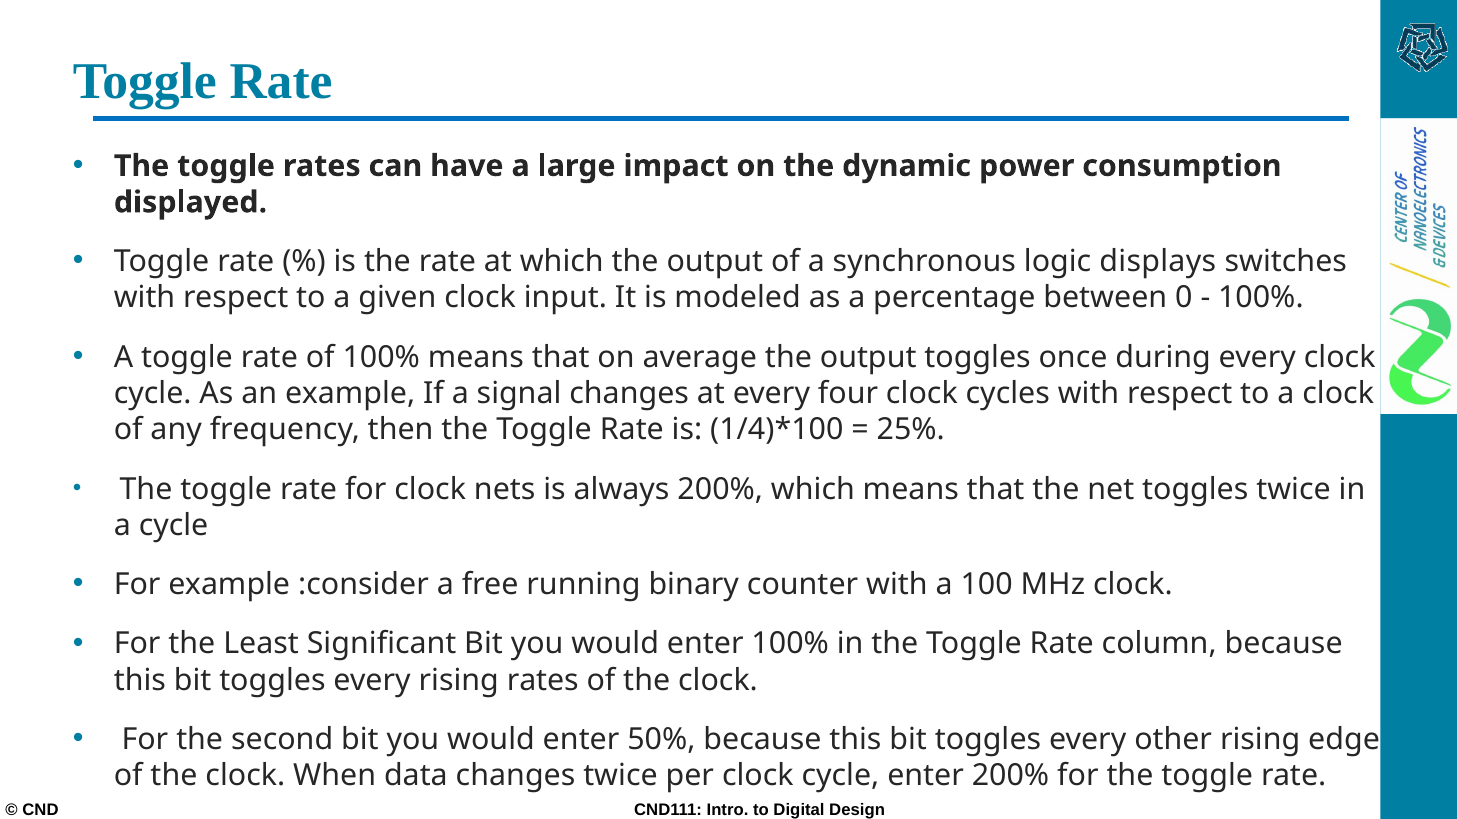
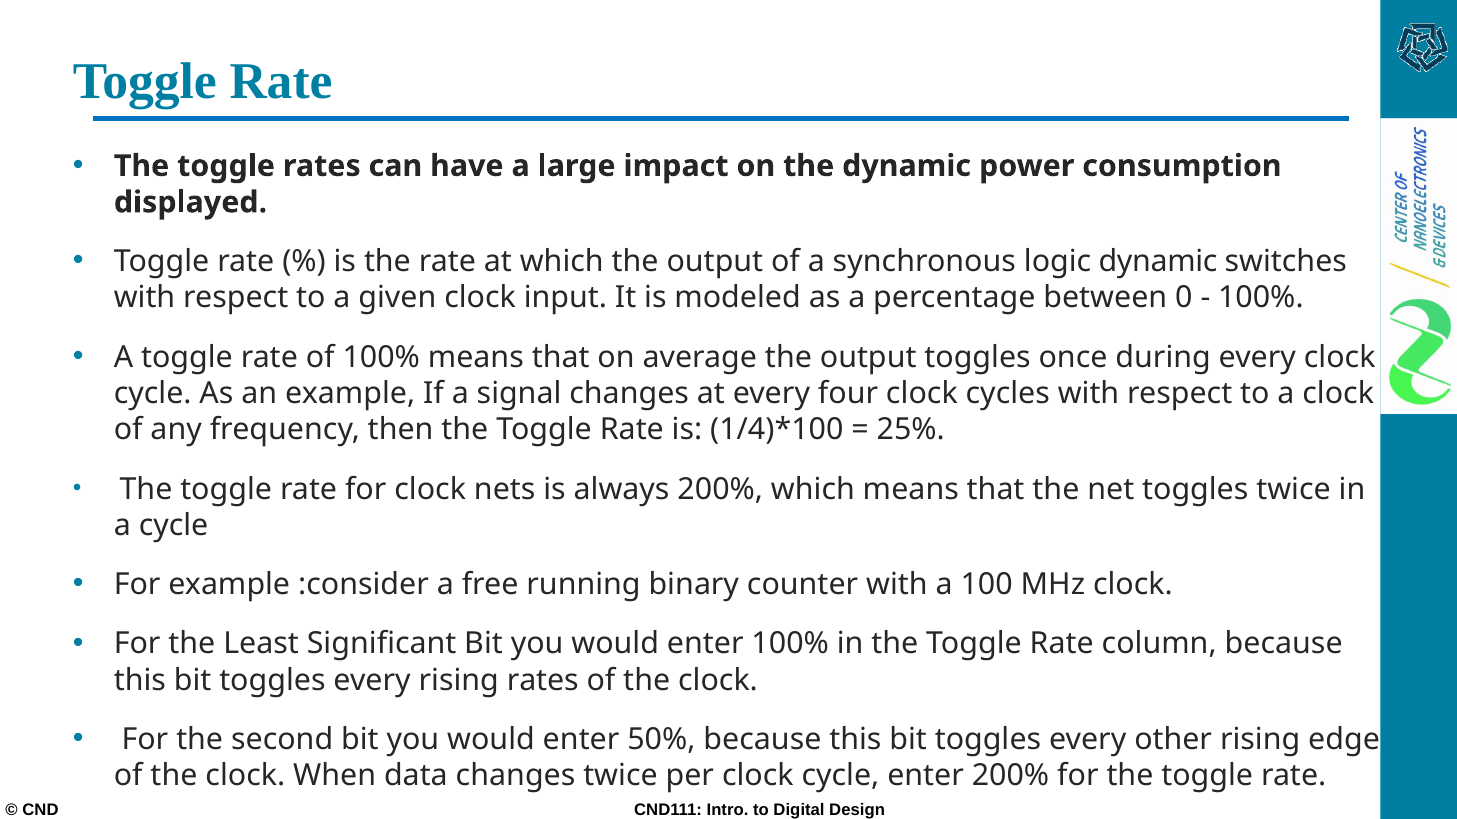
logic displays: displays -> dynamic (1158, 262)
